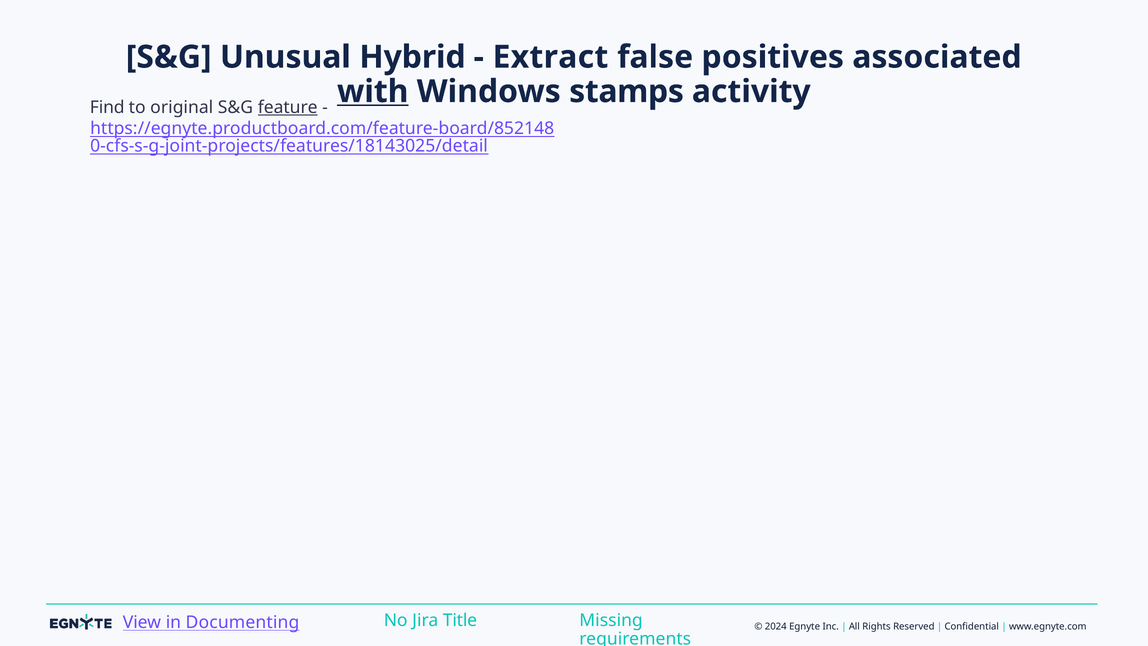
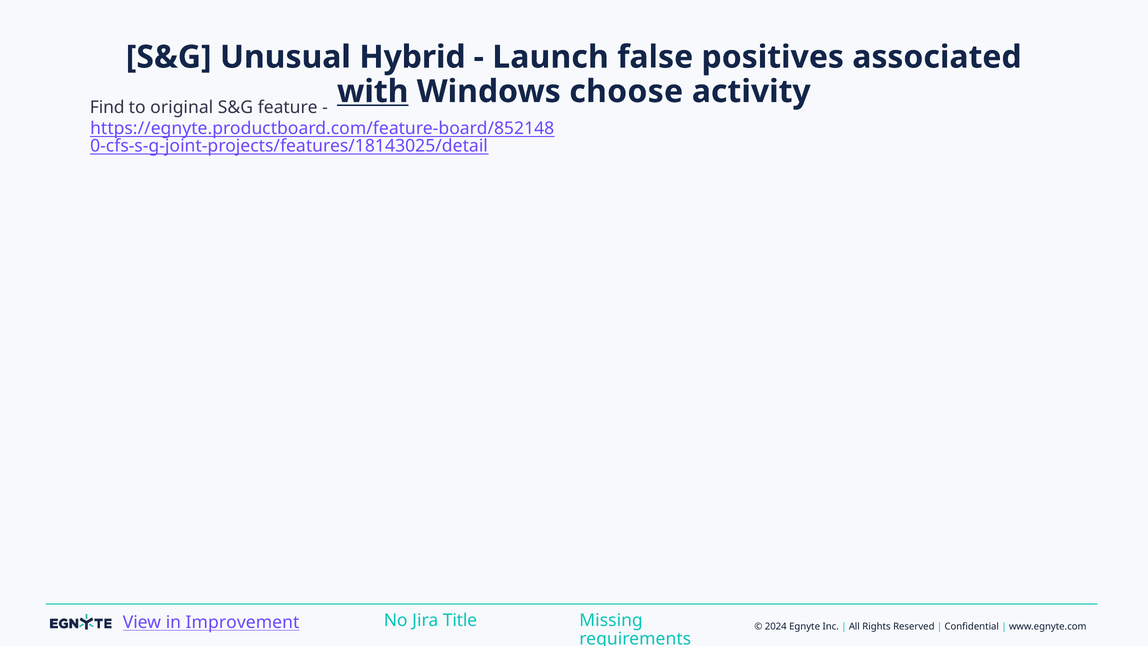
Extract: Extract -> Launch (551, 57)
stamps: stamps -> choose (626, 92)
feature underline: present -> none (288, 107)
Documenting: Documenting -> Improvement (243, 622)
